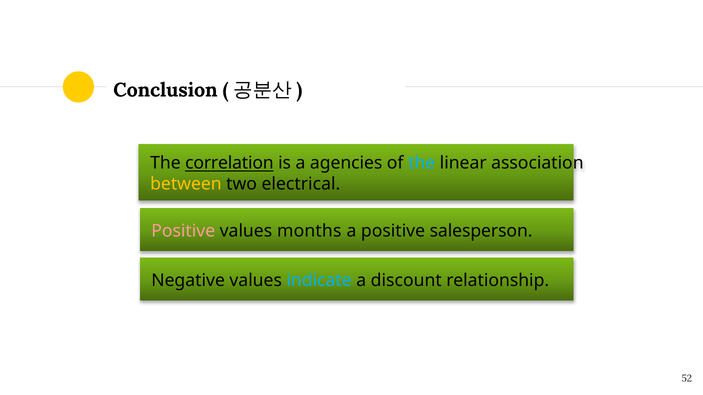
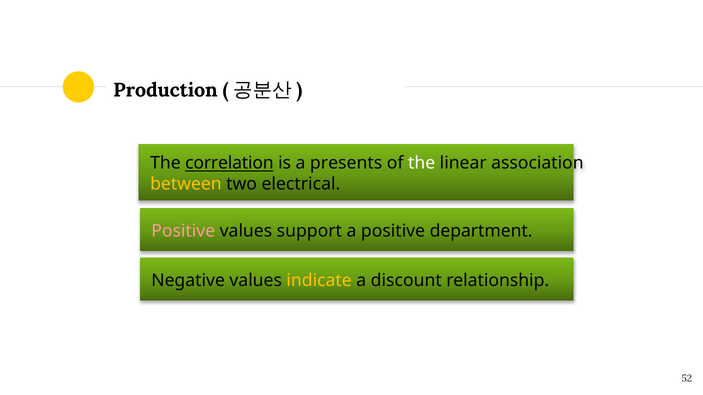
Conclusion: Conclusion -> Production (165, 90)
agencies: agencies -> presents (346, 163)
the colour: light blue -> white (422, 163)
months: months -> support (309, 231)
salesperson: salesperson -> department (481, 231)
indicate colour: light blue -> yellow (319, 281)
